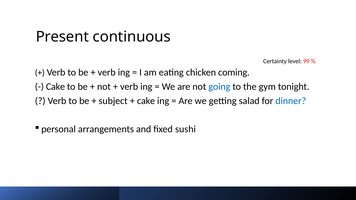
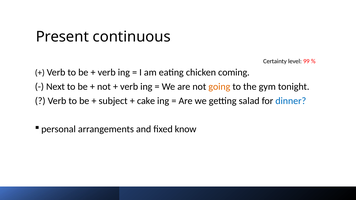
Cake: Cake -> Next (55, 87)
going colour: blue -> orange (219, 87)
sushi: sushi -> know (186, 129)
